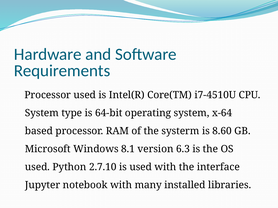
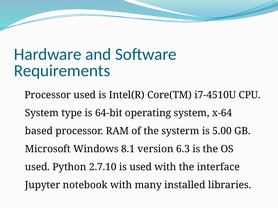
8.60: 8.60 -> 5.00 (222, 131)
